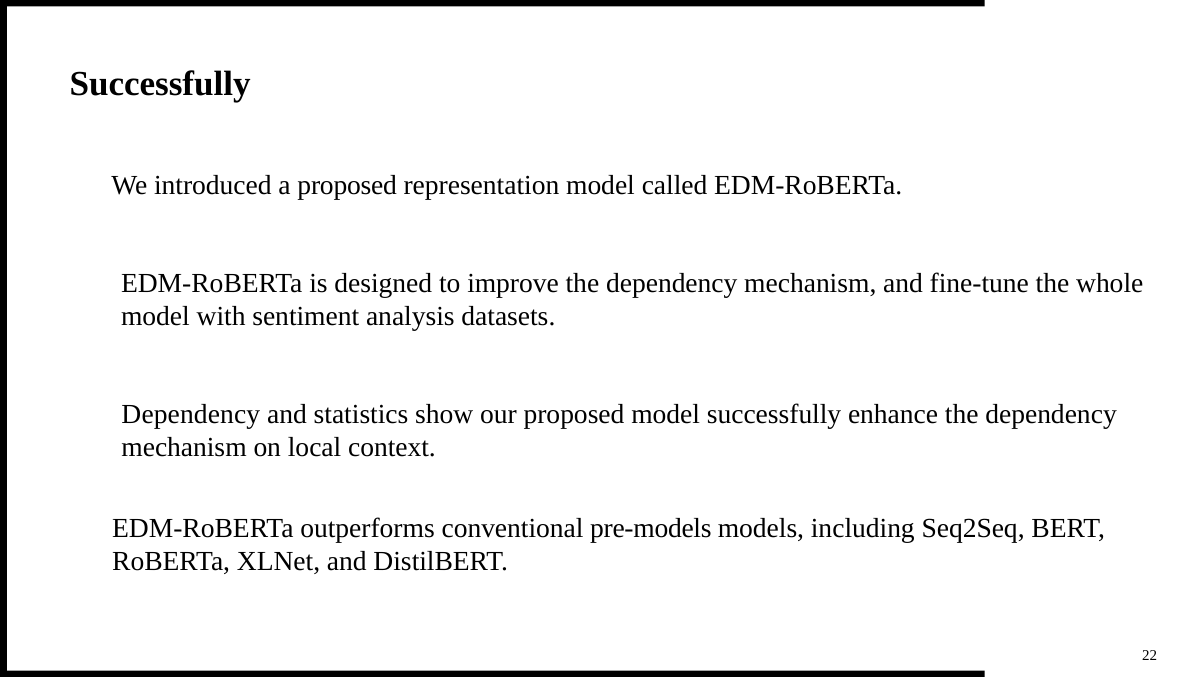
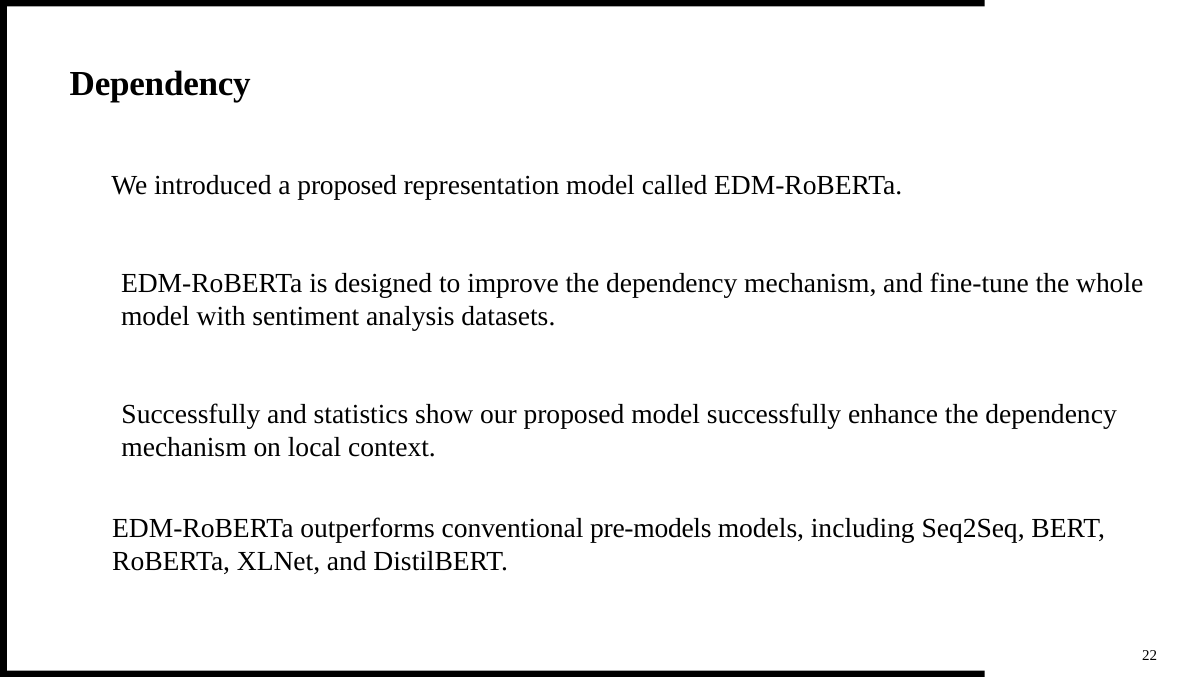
Successfully: Successfully -> Dependency (160, 84)
Dependency: Dependency -> Successfully (191, 414)
